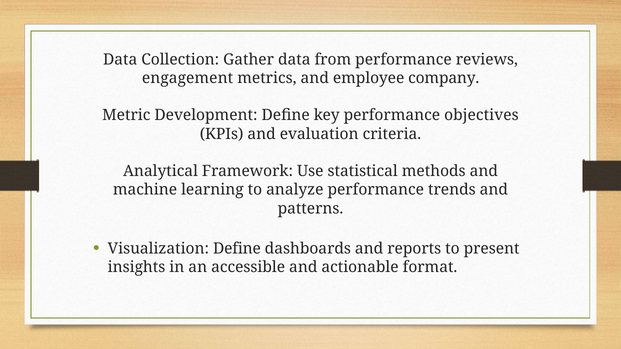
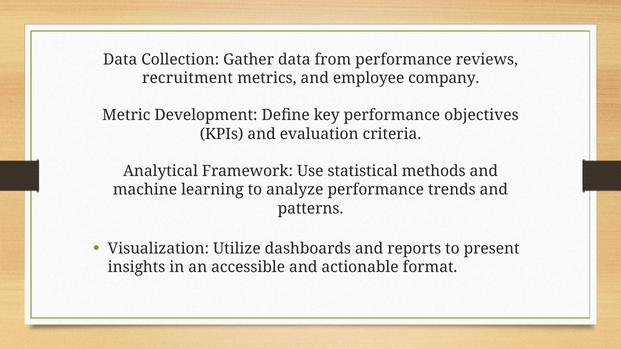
engagement: engagement -> recruitment (188, 78)
Visualization Define: Define -> Utilize (237, 249)
